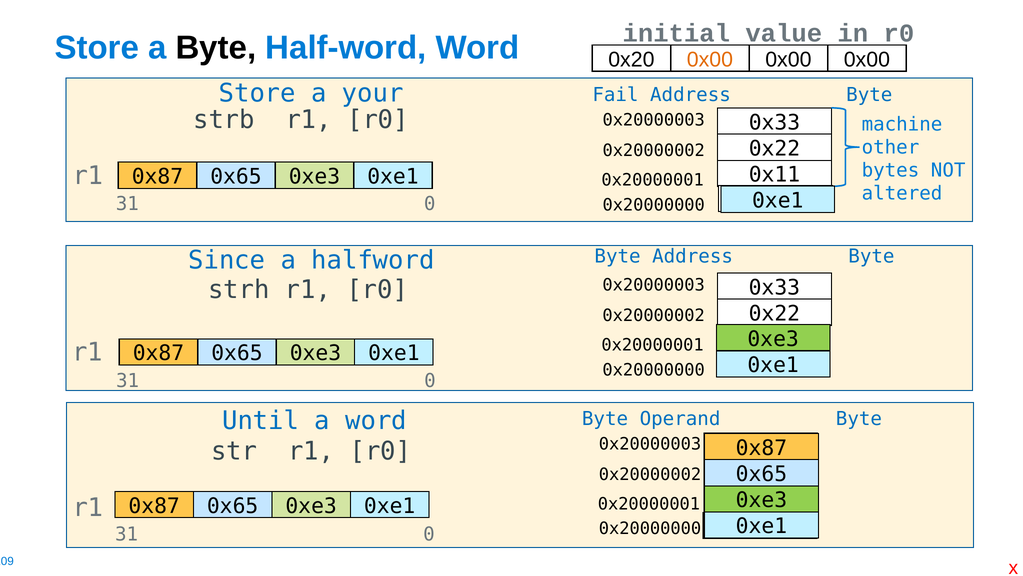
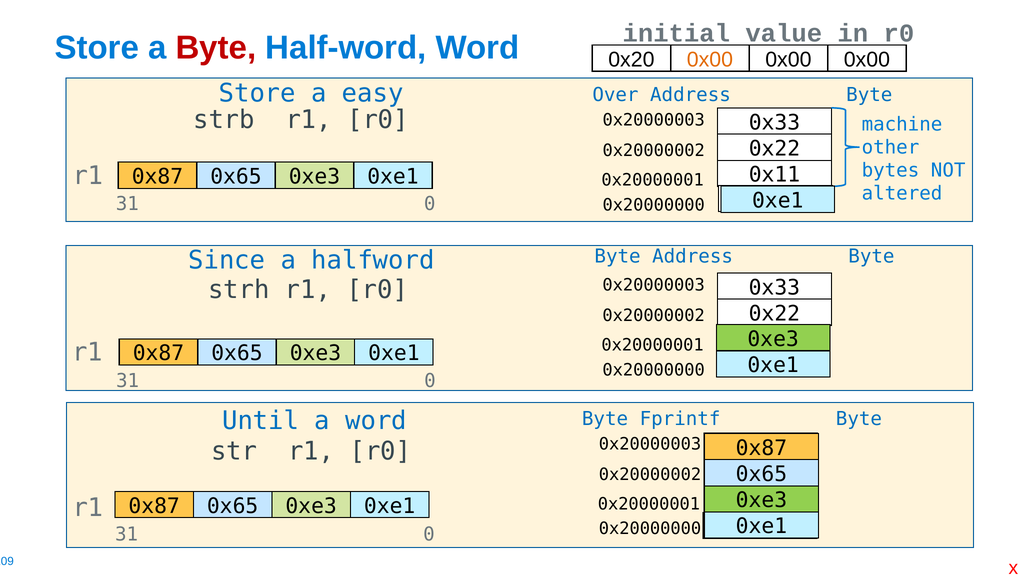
Byte colour: black -> red (216, 48)
your: your -> easy (373, 93)
Fail: Fail -> Over (615, 95)
Operand: Operand -> Fprintf (680, 419)
